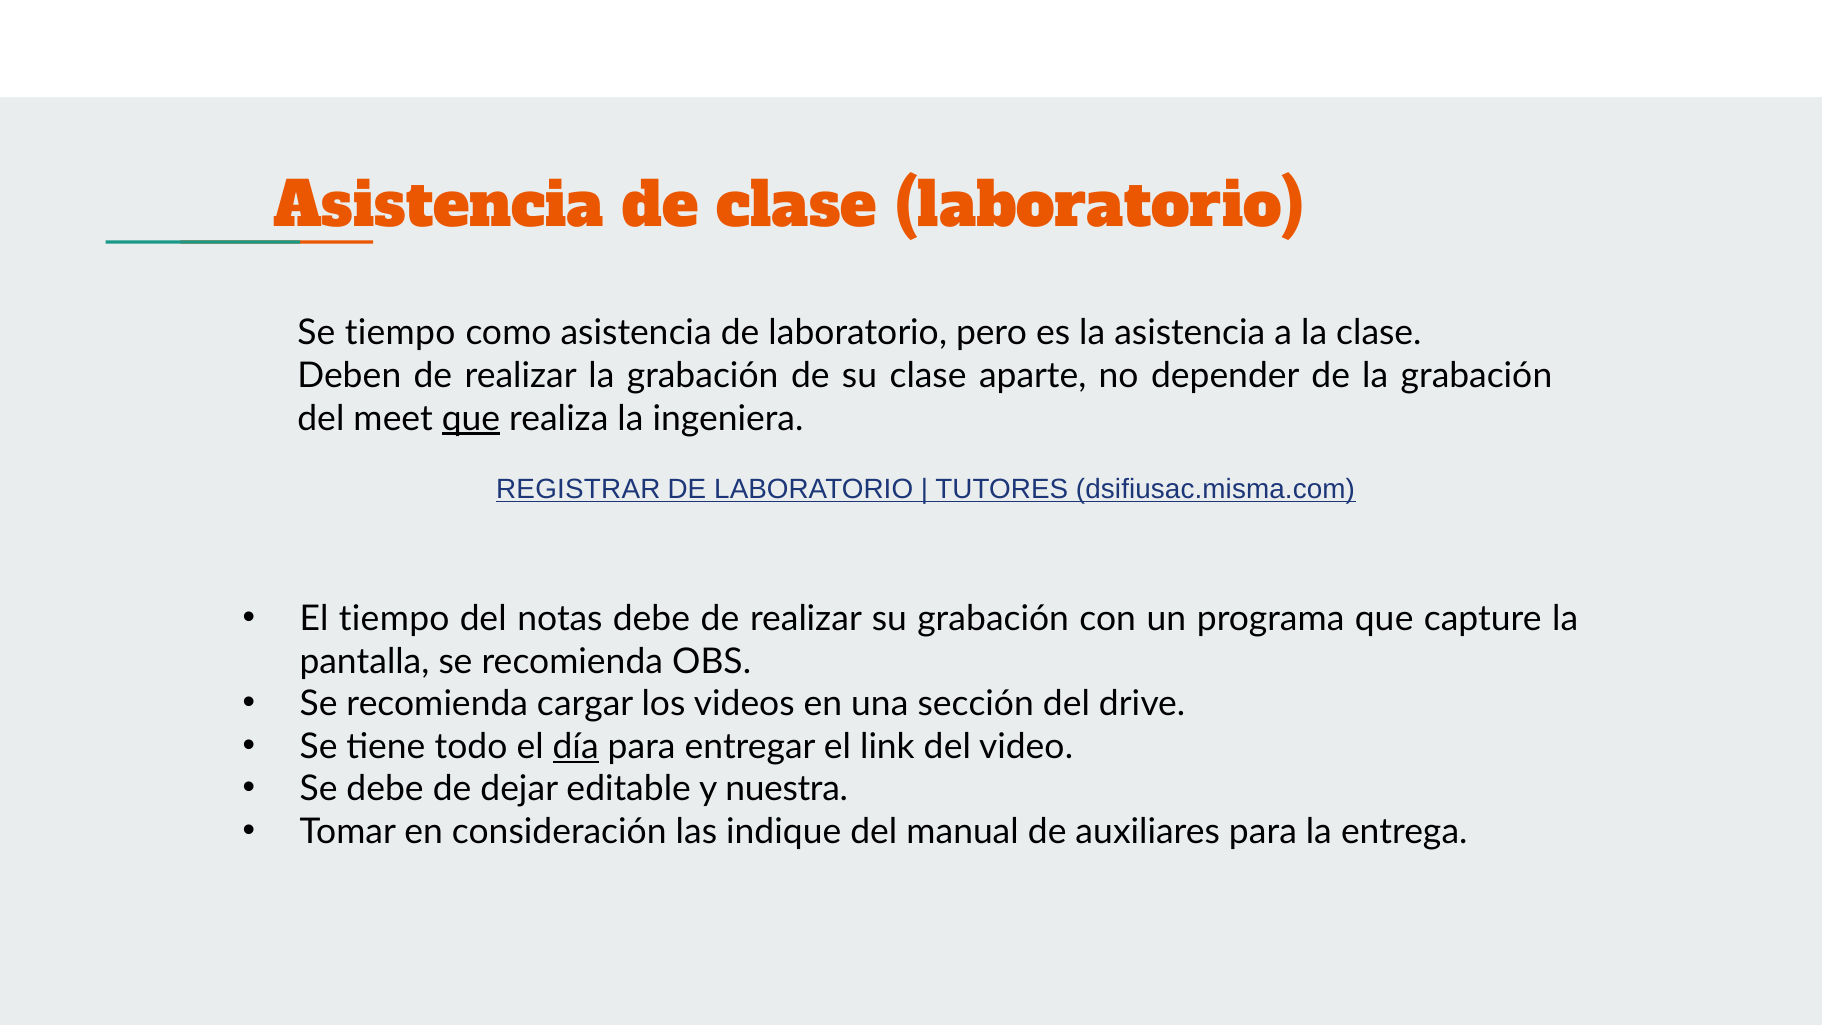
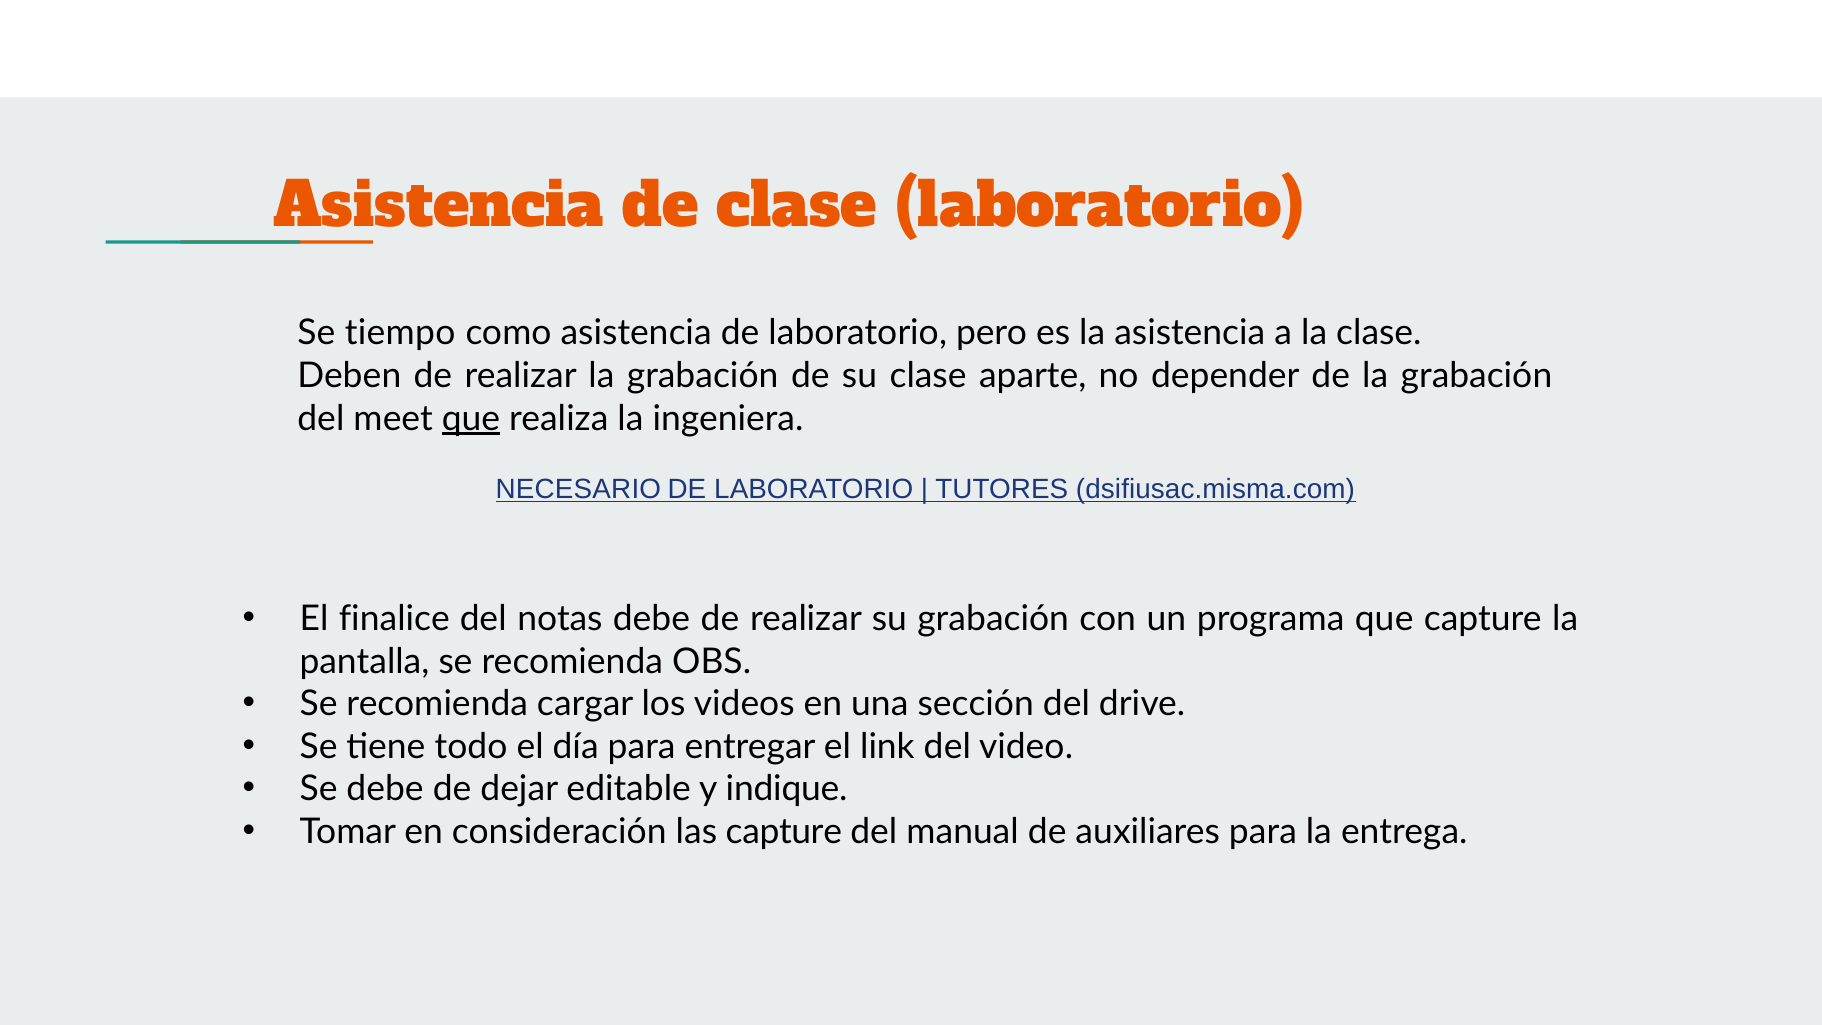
REGISTRAR: REGISTRAR -> NECESARIO (578, 489)
El tiempo: tiempo -> finalice (394, 619)
día underline: present -> none (576, 747)
nuestra: nuestra -> indique (787, 789)
las indique: indique -> capture (784, 832)
